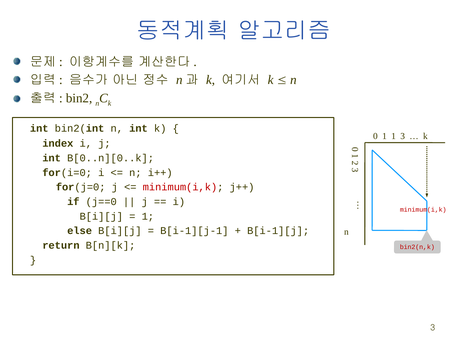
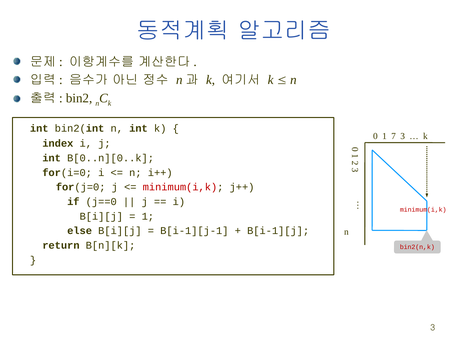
1 1: 1 -> 7 (394, 136)
